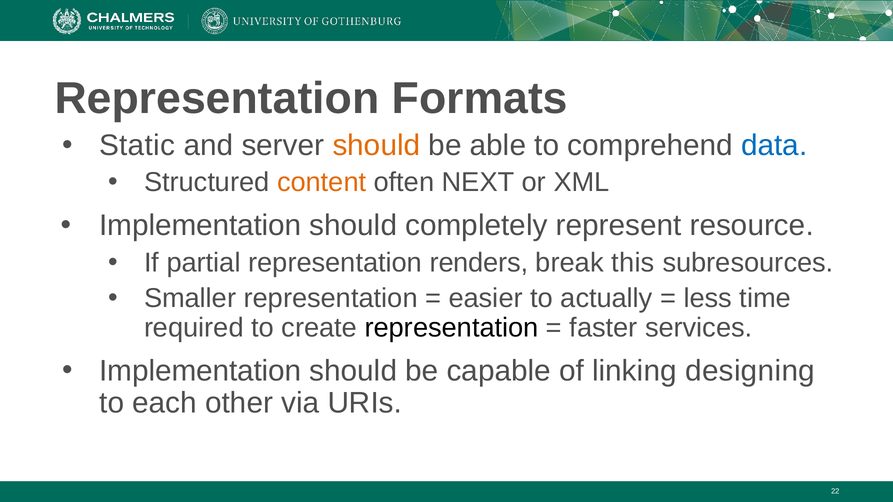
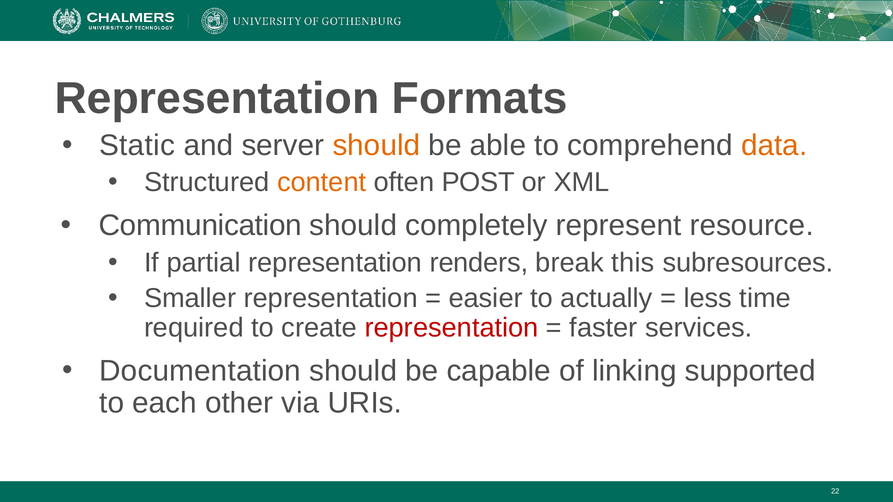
data colour: blue -> orange (774, 146)
NEXT: NEXT -> POST (478, 183)
Implementation: Implementation -> Communication (200, 226)
representation colour: black -> red (452, 328)
Implementation: Implementation -> Documentation (200, 371)
designing: designing -> supported (750, 371)
